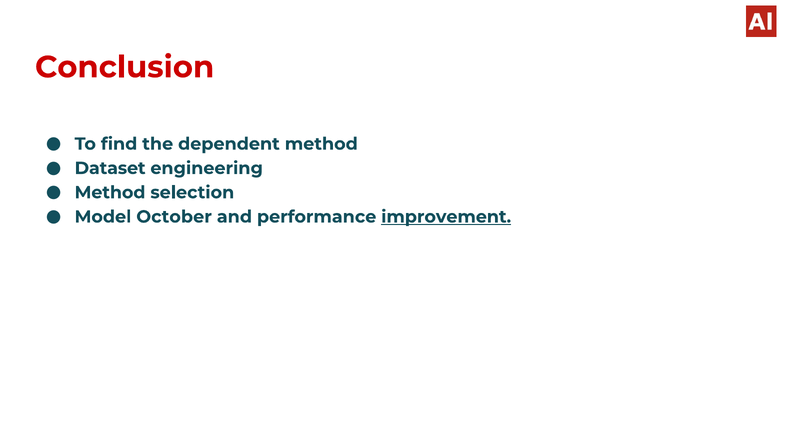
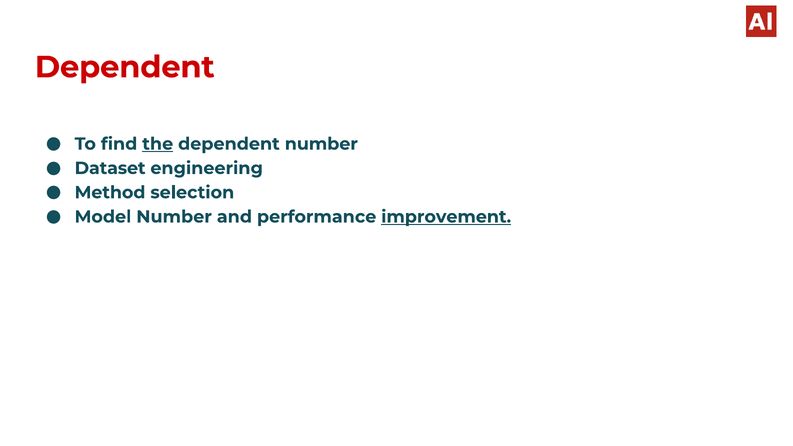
Conclusion: Conclusion -> Dependent (125, 67)
the underline: none -> present (158, 144)
dependent method: method -> number (321, 144)
Model October: October -> Number (174, 217)
